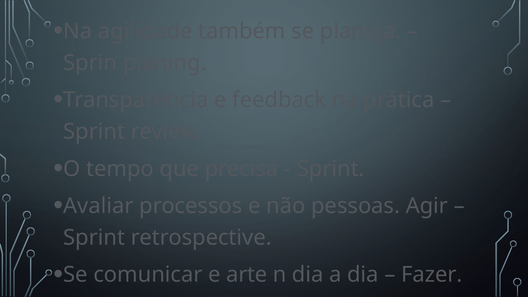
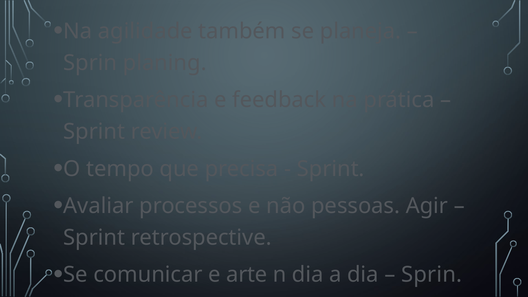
Fazer: Fazer -> Sprin (432, 275)
